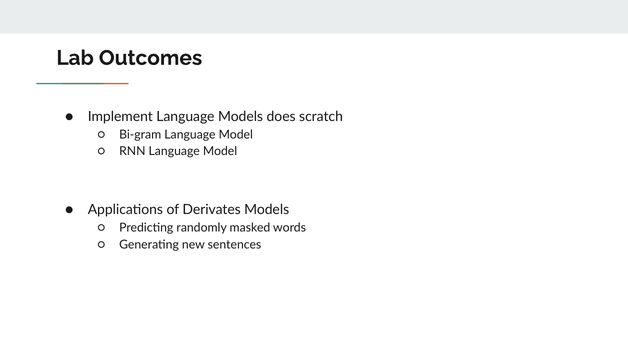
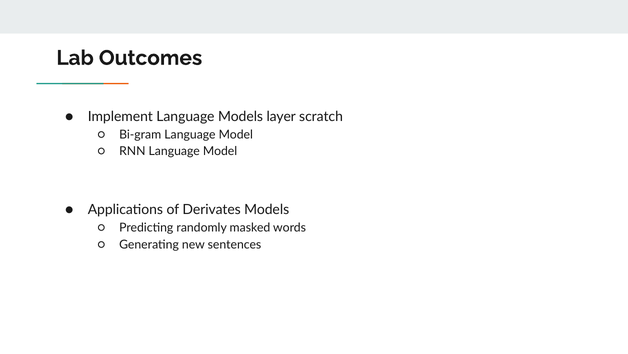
does: does -> layer (281, 116)
